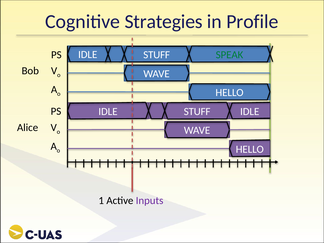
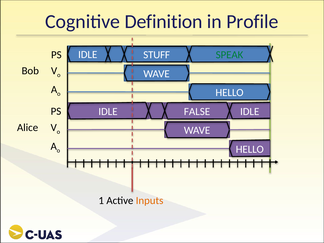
Strategies: Strategies -> Definition (164, 22)
STUFF: STUFF -> FALSE (197, 112)
Inputs colour: purple -> orange (150, 201)
